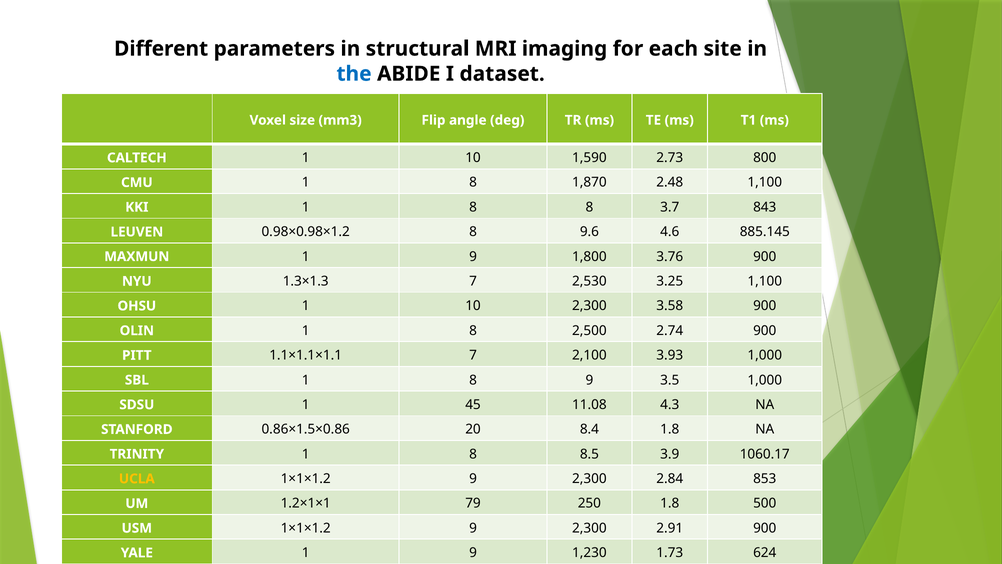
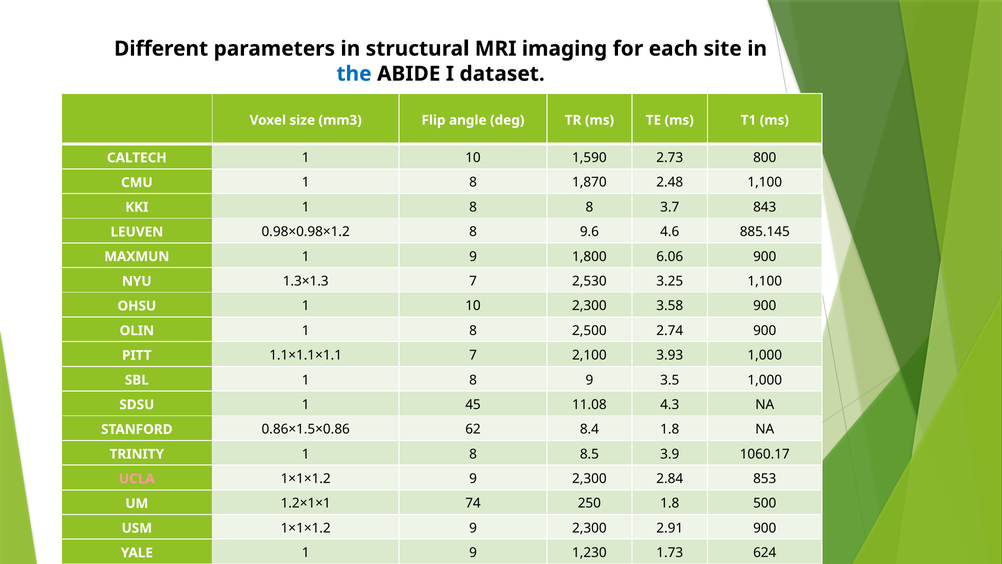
3.76: 3.76 -> 6.06 (670, 256)
20: 20 -> 62 (473, 429)
UCLA colour: yellow -> pink (137, 478)
79: 79 -> 74 (473, 503)
